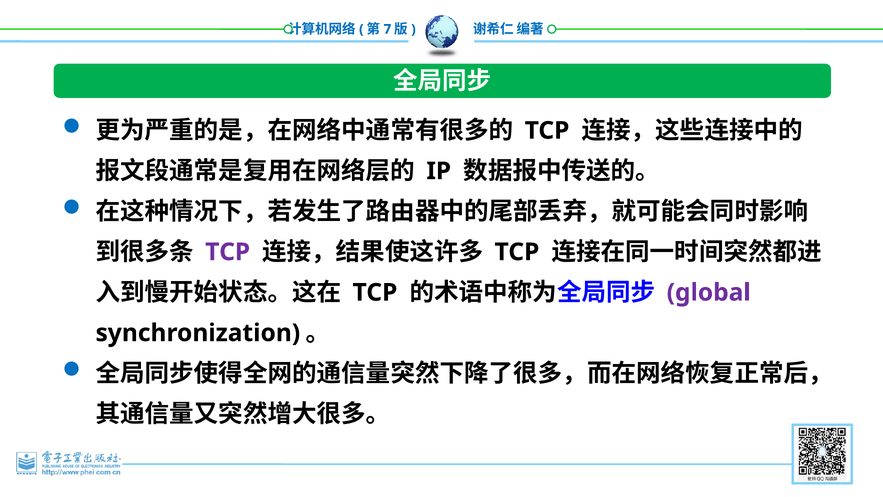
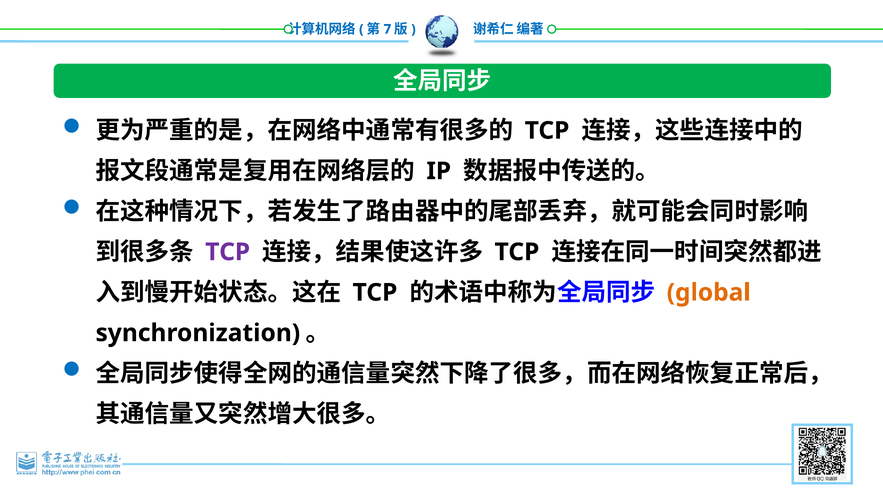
global colour: purple -> orange (709, 292)
